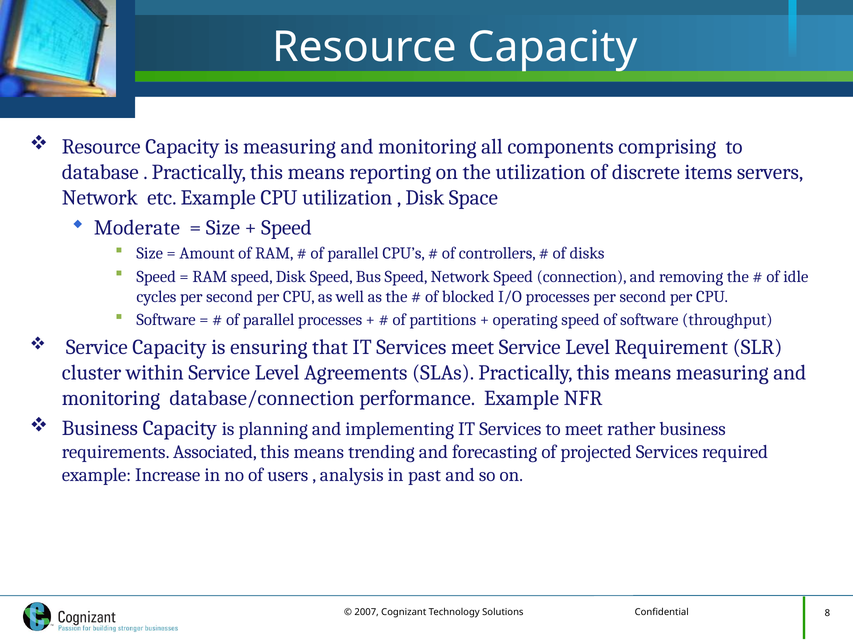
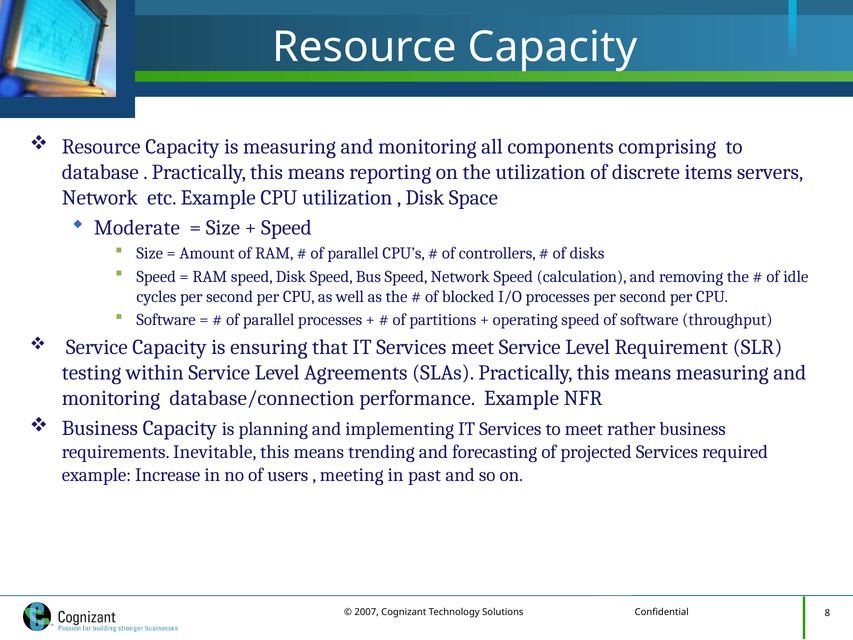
connection: connection -> calculation (582, 277)
cluster: cluster -> testing (92, 373)
Associated: Associated -> Inevitable (215, 452)
analysis: analysis -> meeting (352, 475)
